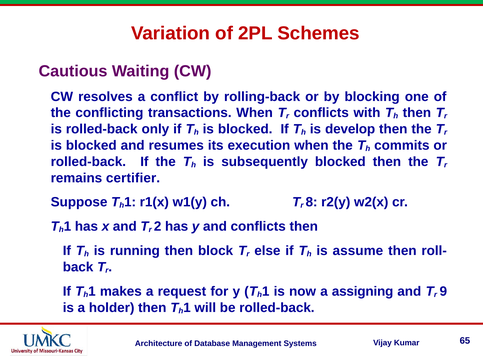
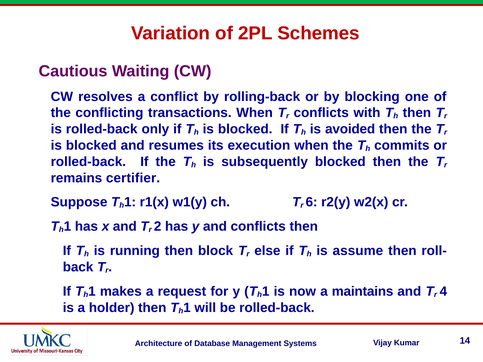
develop: develop -> avoided (350, 129)
8: 8 -> 6 (312, 202)
assigning: assigning -> maintains (363, 292)
9: 9 -> 4 (443, 292)
65: 65 -> 14 (465, 341)
